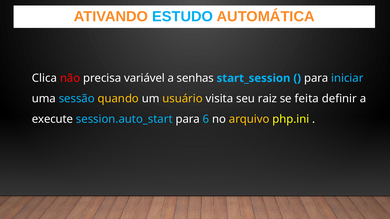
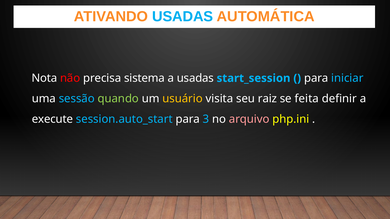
ATIVANDO ESTUDO: ESTUDO -> USADAS (183, 17)
Clica: Clica -> Nota (44, 78)
variável: variável -> sistema (144, 78)
a senhas: senhas -> usadas (195, 78)
quando colour: yellow -> light green (118, 99)
6: 6 -> 3 (206, 119)
arquivo colour: yellow -> pink (249, 119)
